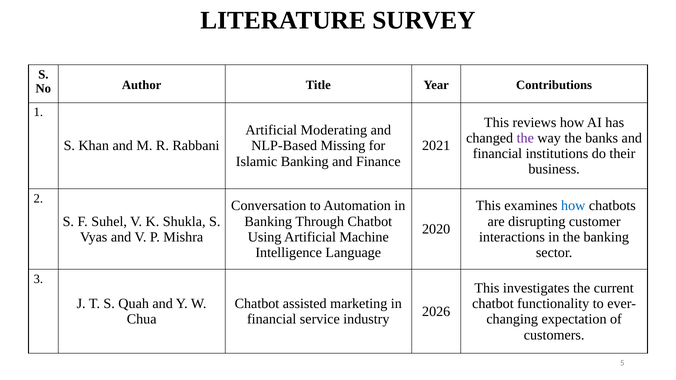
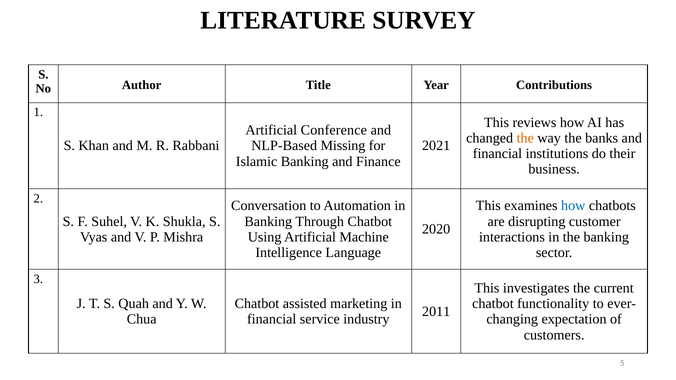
Moderating: Moderating -> Conference (334, 130)
the colour: purple -> orange (525, 138)
2026: 2026 -> 2011 (436, 312)
